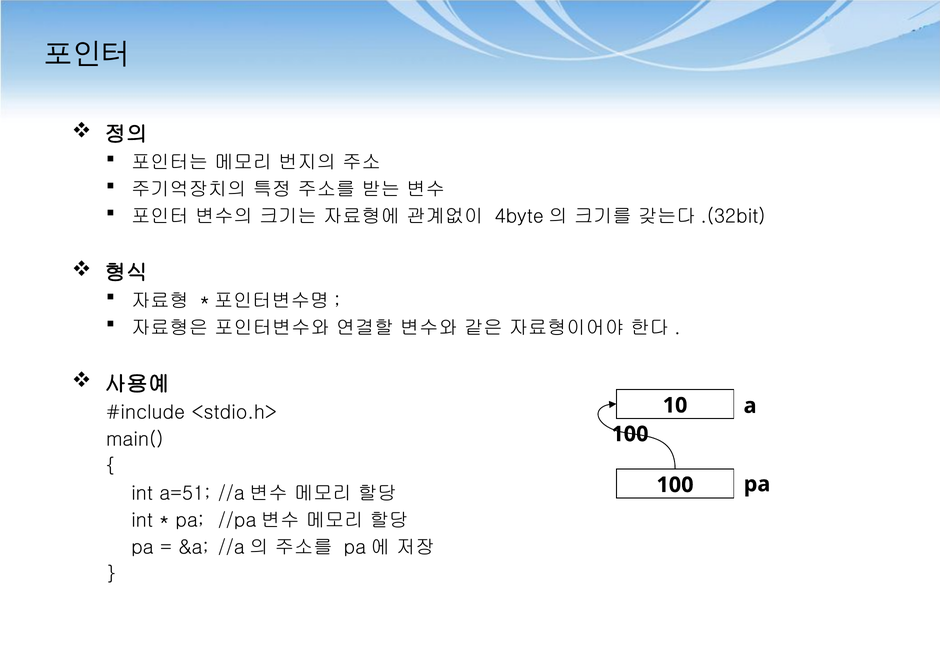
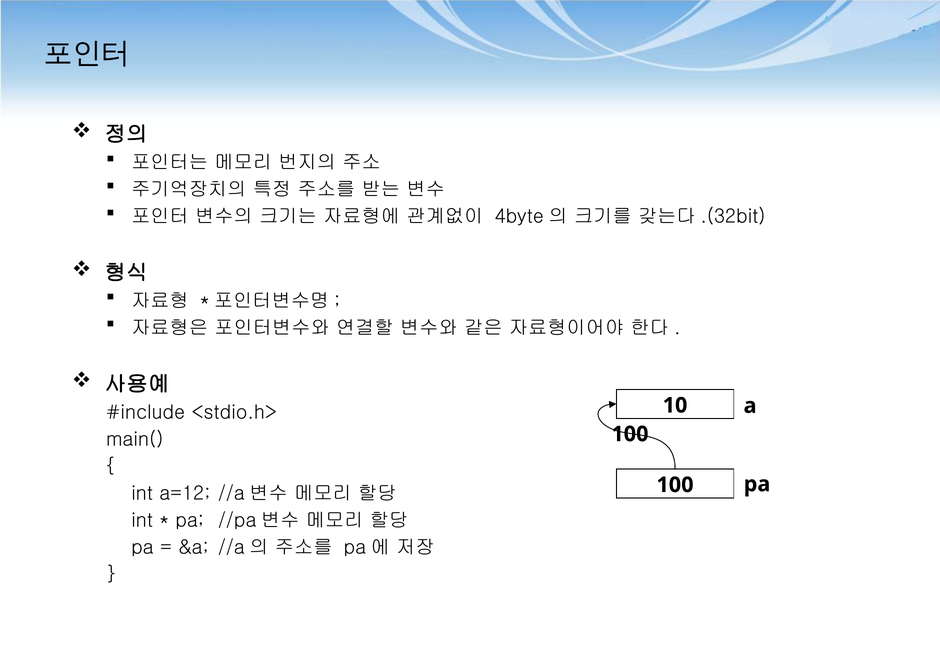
a=51: a=51 -> a=12 (185, 493)
